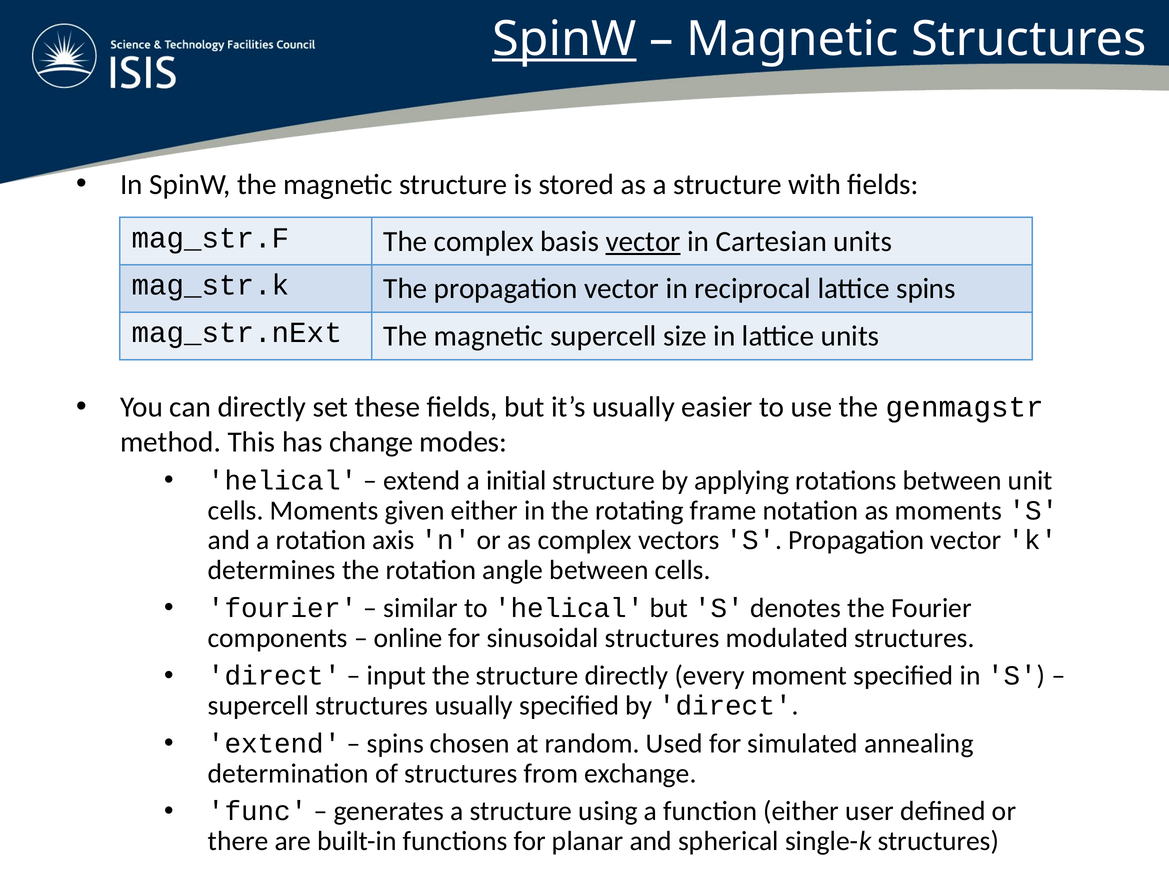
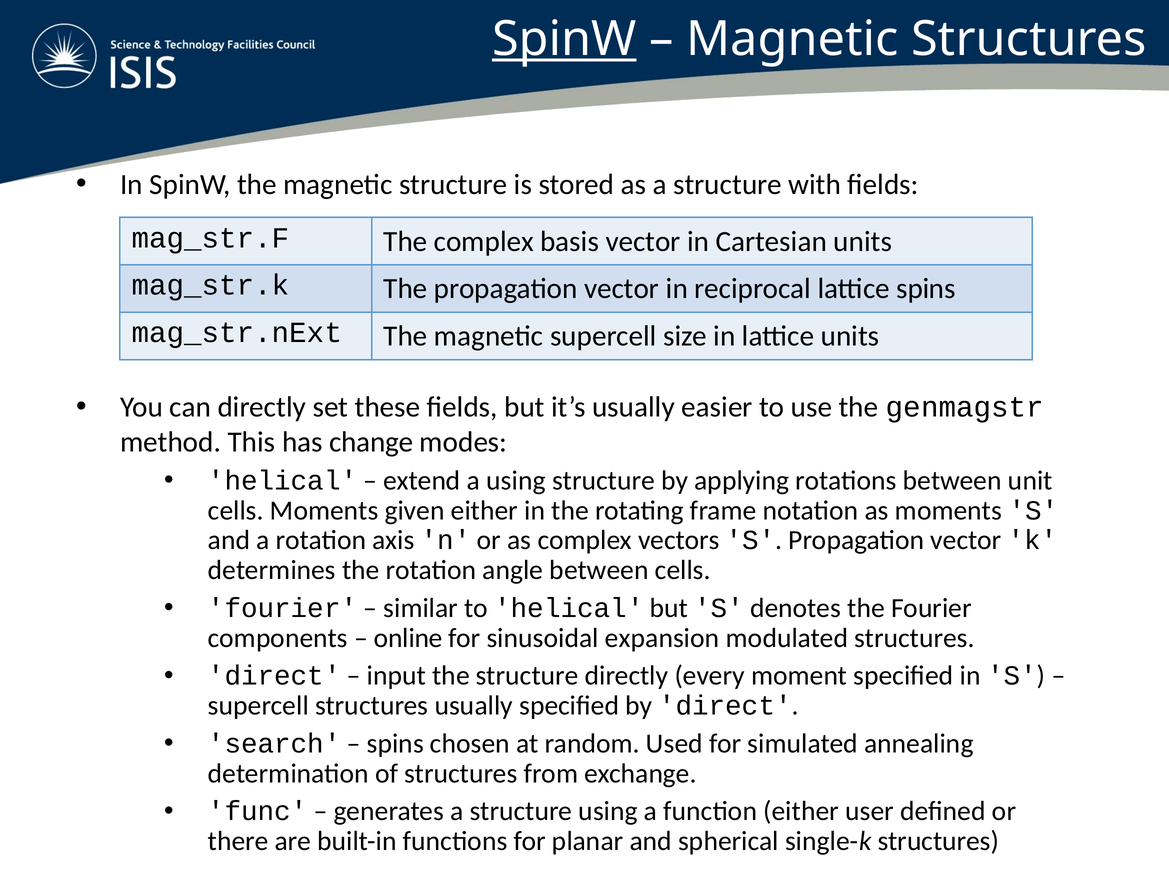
vector underline: present -> none (643, 241)
a initial: initial -> using (516, 480)
sinusoidal structures: structures -> expansion (662, 638)
extend: extend -> search (274, 743)
